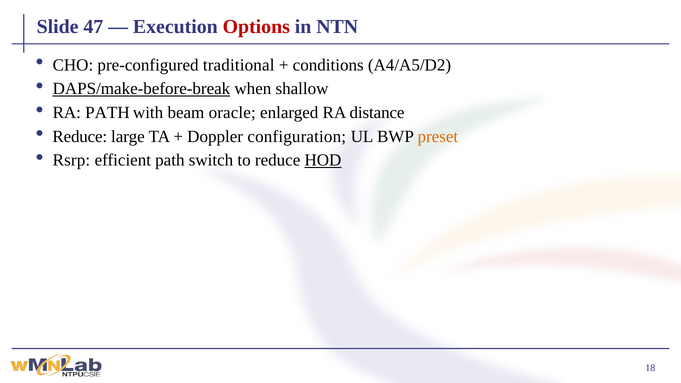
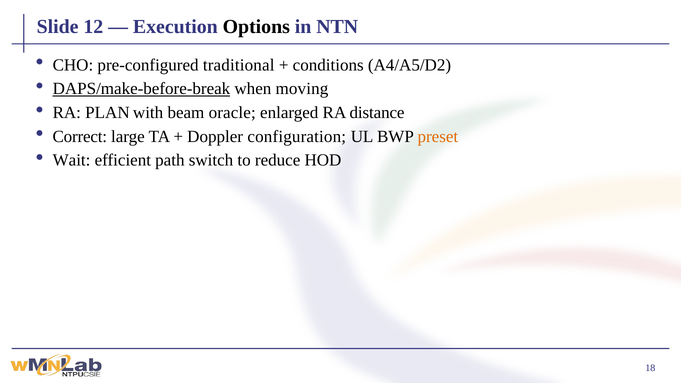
47: 47 -> 12 (93, 27)
Options colour: red -> black (256, 27)
shallow: shallow -> moving (302, 89)
RA PATH: PATH -> PLAN (107, 113)
Reduce: Reduce -> Correct (80, 137)
Rsrp: Rsrp -> Wait (72, 160)
HOD underline: present -> none (323, 160)
